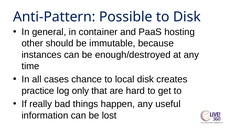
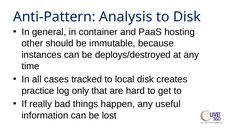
Possible: Possible -> Analysis (126, 17)
enough/destroyed: enough/destroyed -> deploys/destroyed (133, 55)
chance: chance -> tracked (87, 79)
